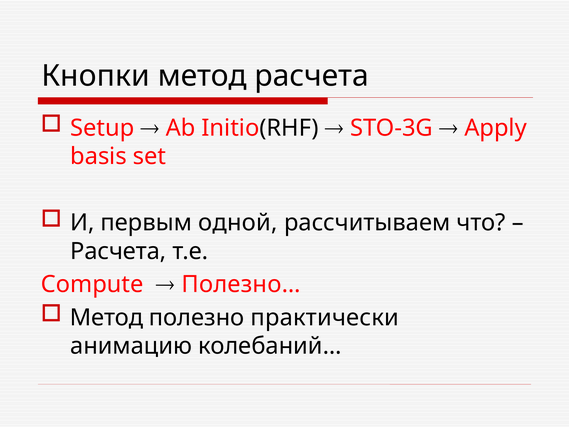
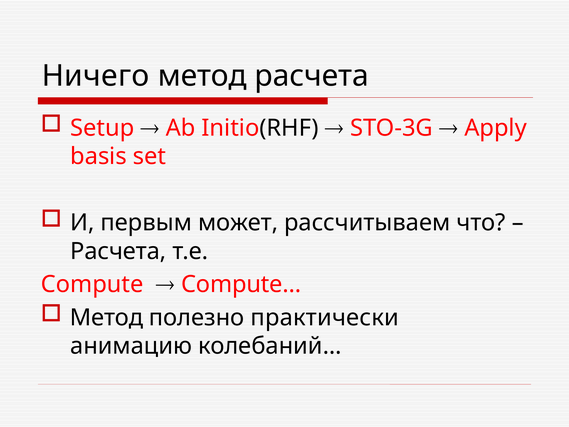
Кнопки: Кнопки -> Ничего (96, 76)
одной: одной -> может (238, 223)
Полезно…: Полезно… -> Compute… (241, 284)
